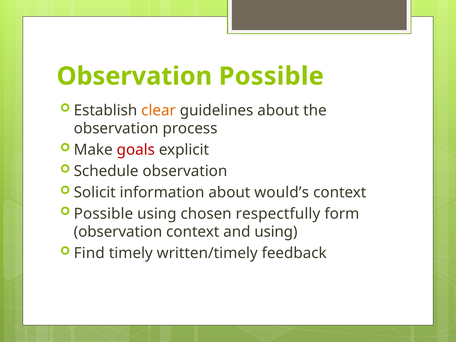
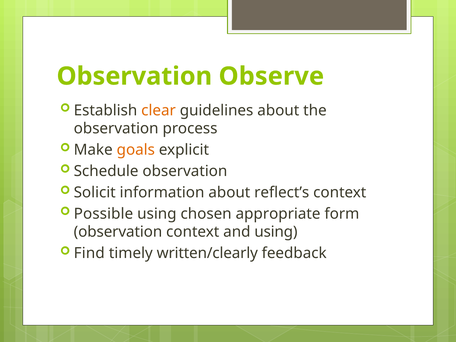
Observation Possible: Possible -> Observe (271, 76)
goals colour: red -> orange (136, 150)
would’s: would’s -> reflect’s (282, 192)
respectfully: respectfully -> appropriate (278, 214)
written/timely: written/timely -> written/clearly (207, 253)
